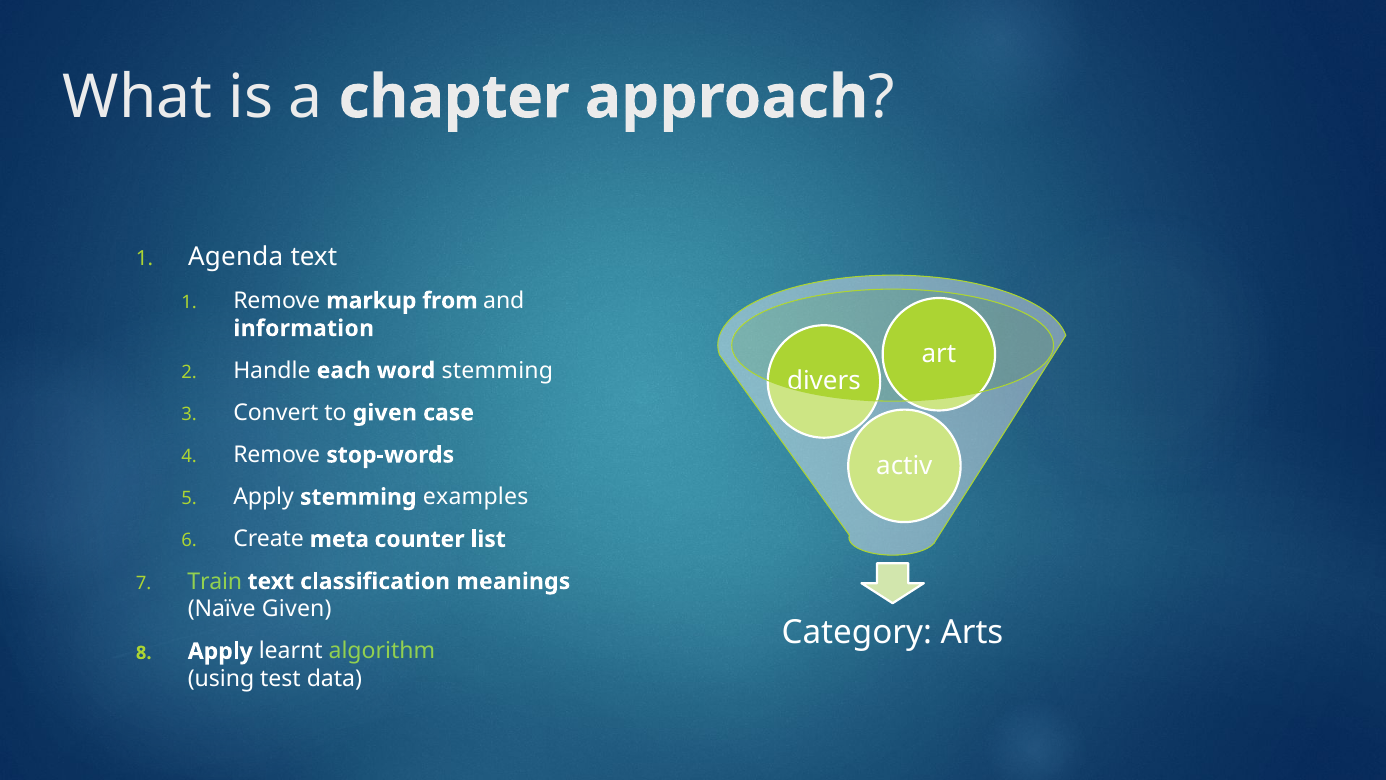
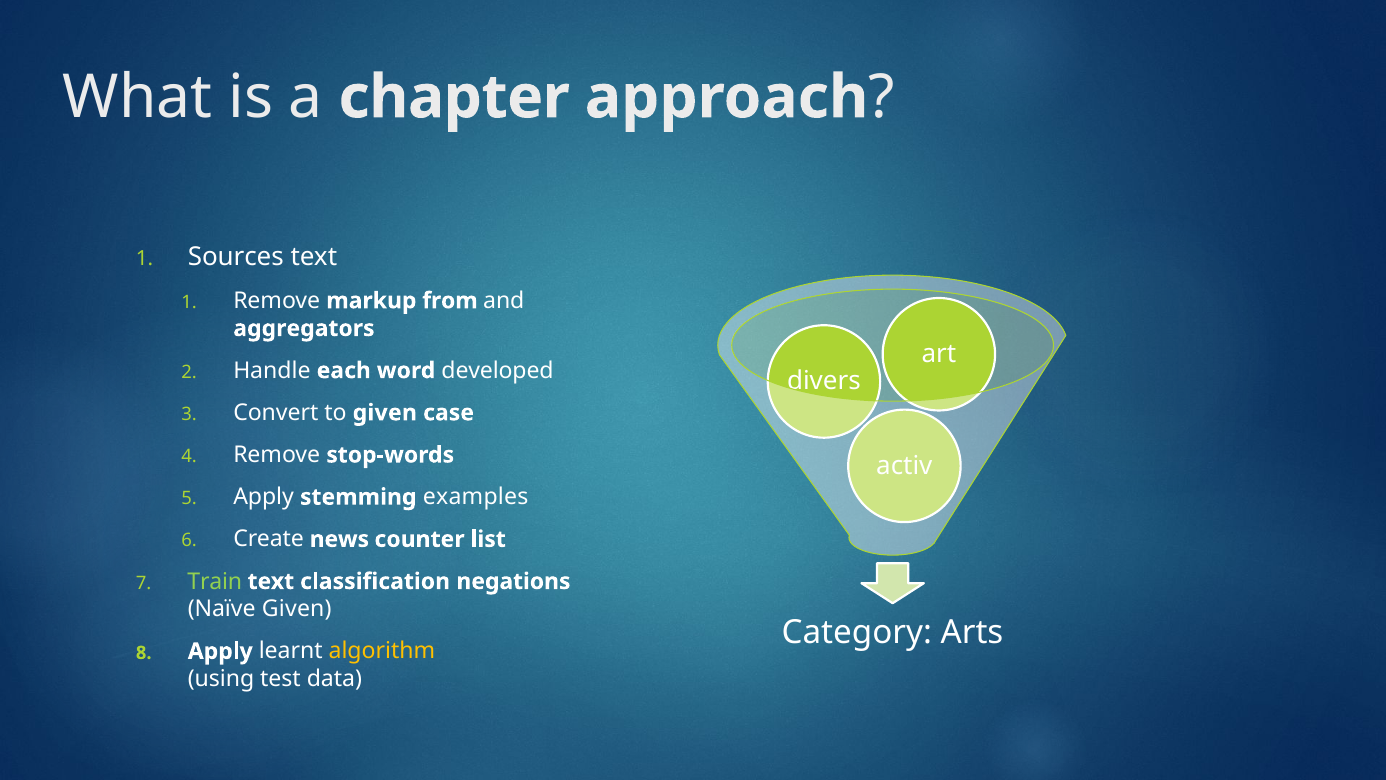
Agenda: Agenda -> Sources (236, 257)
information: information -> aggregators (304, 328)
word stemming: stemming -> developed (498, 370)
meta: meta -> news (339, 539)
meanings: meanings -> negations (513, 581)
algorithm colour: light green -> yellow (382, 651)
